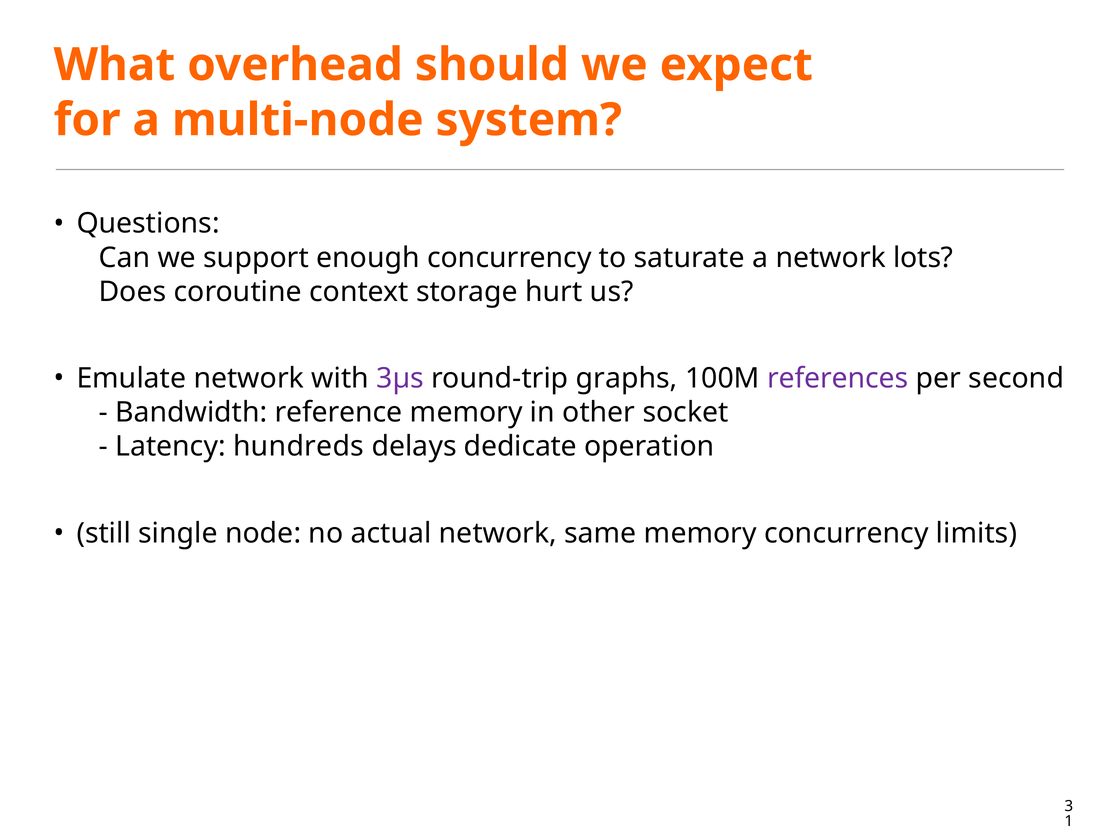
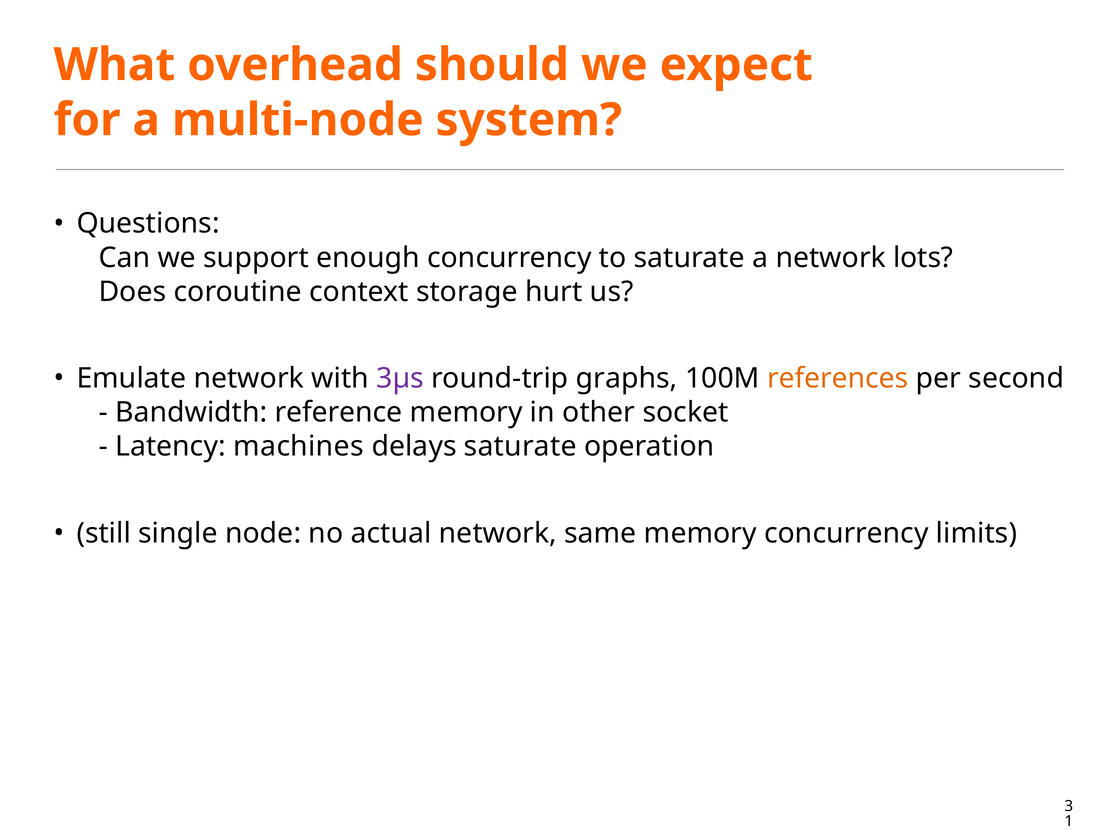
references colour: purple -> orange (838, 378)
hundreds: hundreds -> machines (299, 447)
delays dedicate: dedicate -> saturate (520, 447)
